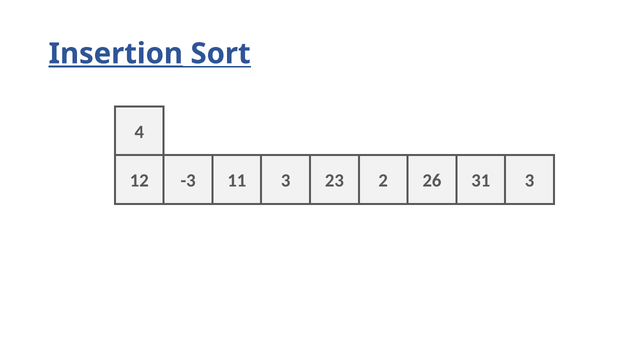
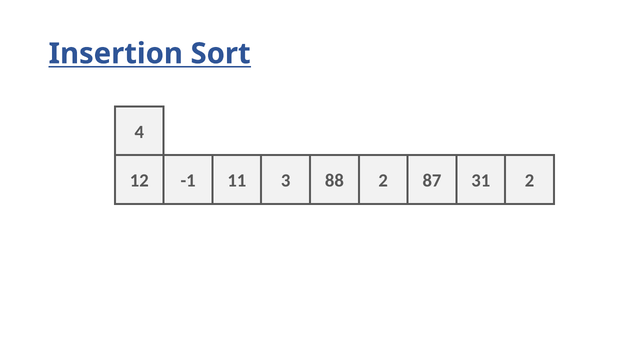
Insertion underline: present -> none (116, 54)
-3: -3 -> -1 (188, 181)
23: 23 -> 88 (334, 181)
26: 26 -> 87 (432, 181)
31 3: 3 -> 2 (530, 181)
